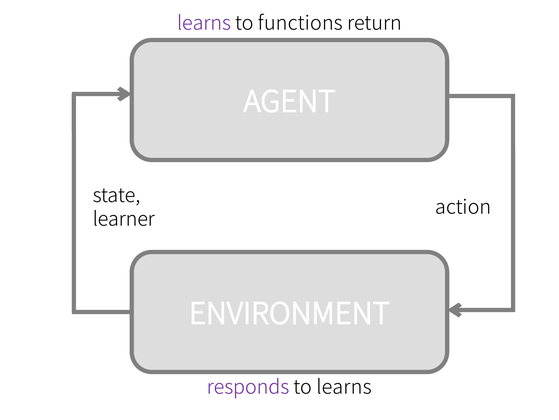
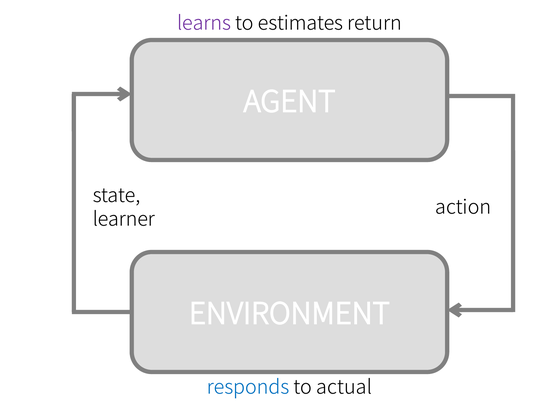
functions: functions -> estimates (301, 23)
responds colour: purple -> blue (248, 387)
to learns: learns -> actual (344, 387)
